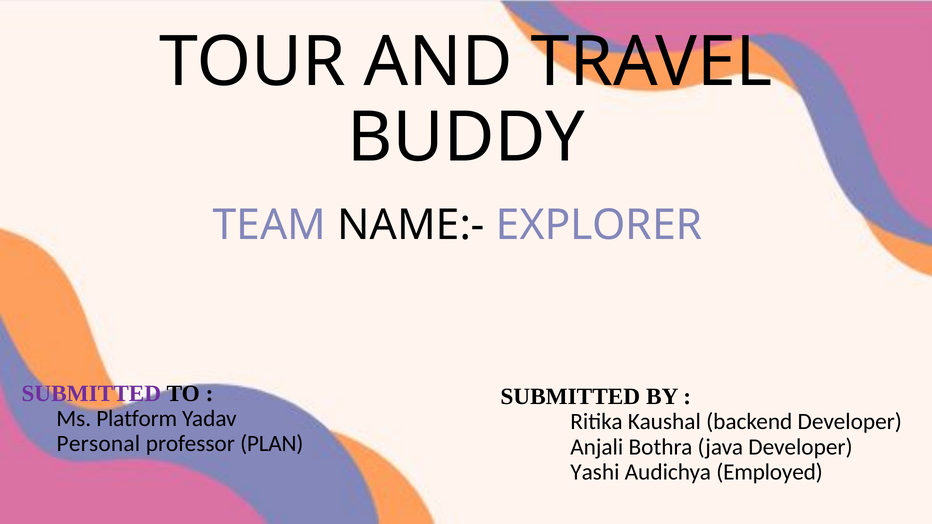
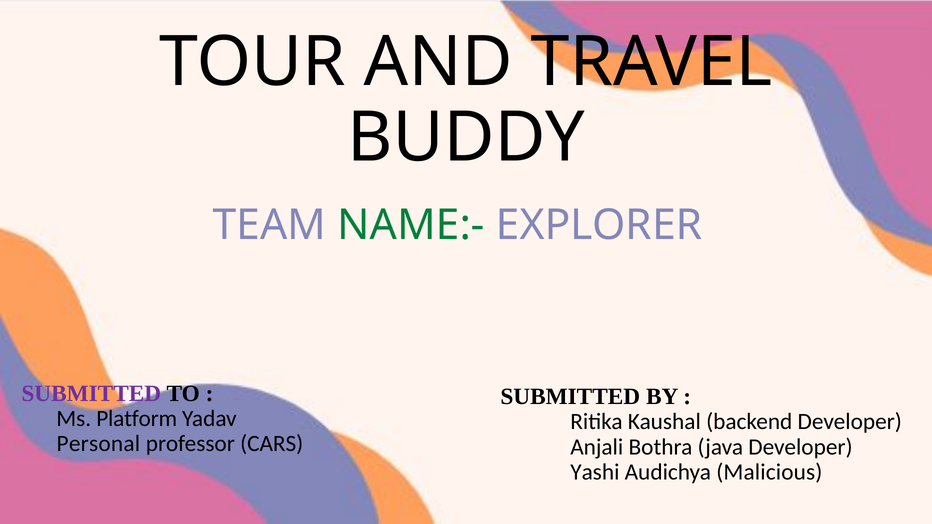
NAME:- colour: black -> green (411, 225)
PLAN: PLAN -> CARS (272, 444)
Employed: Employed -> Malicious (769, 472)
